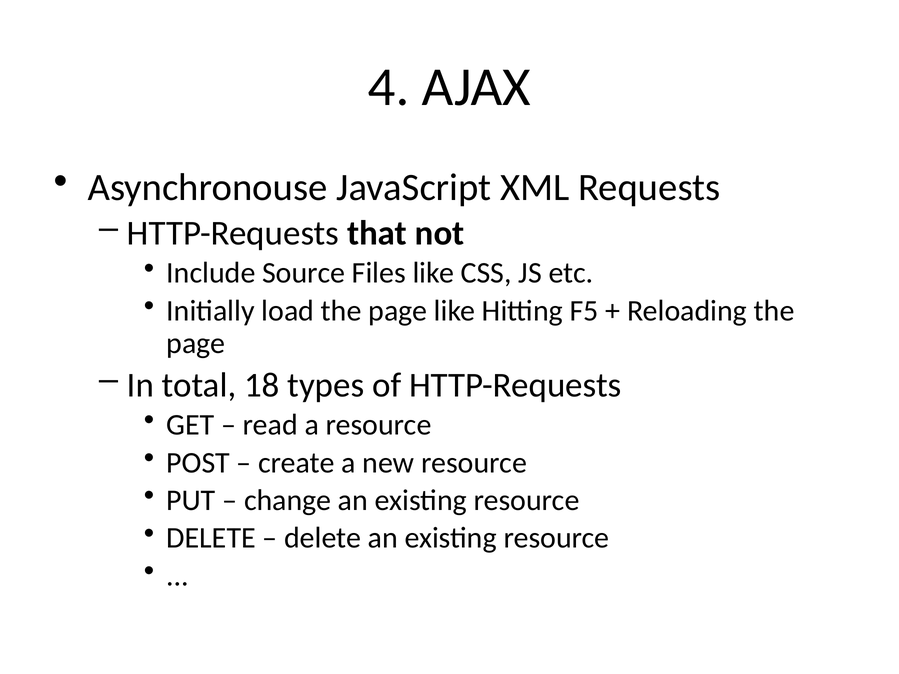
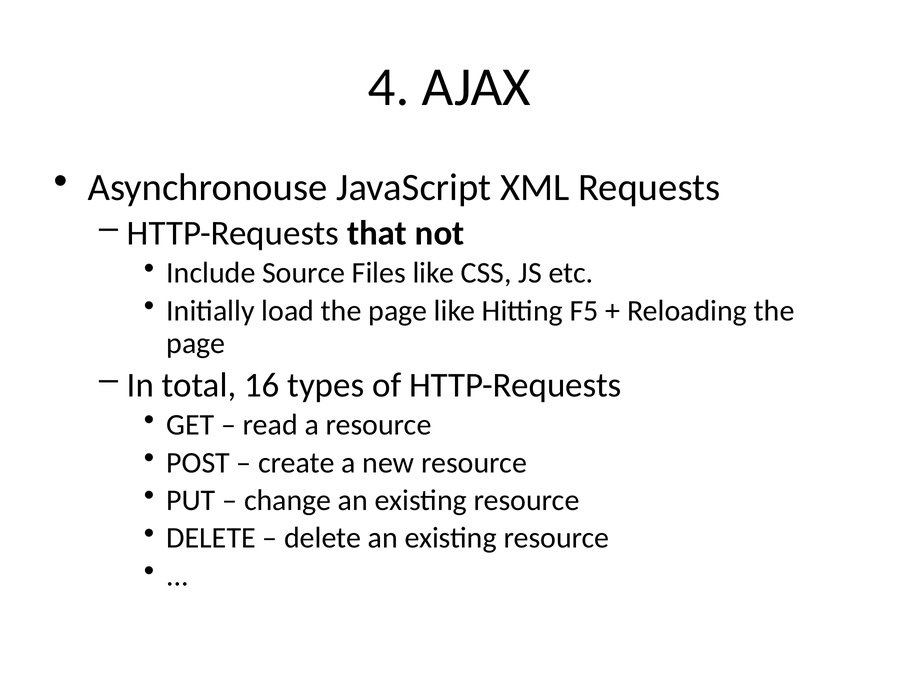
18: 18 -> 16 (262, 385)
